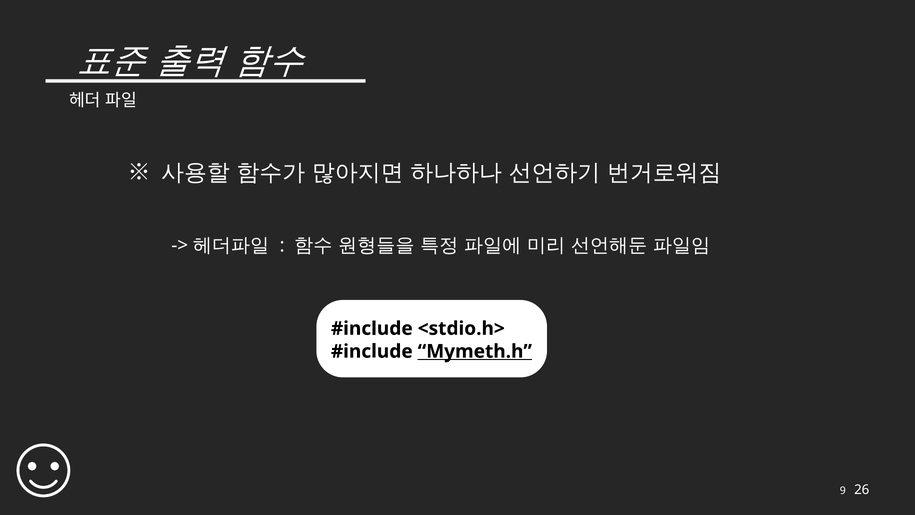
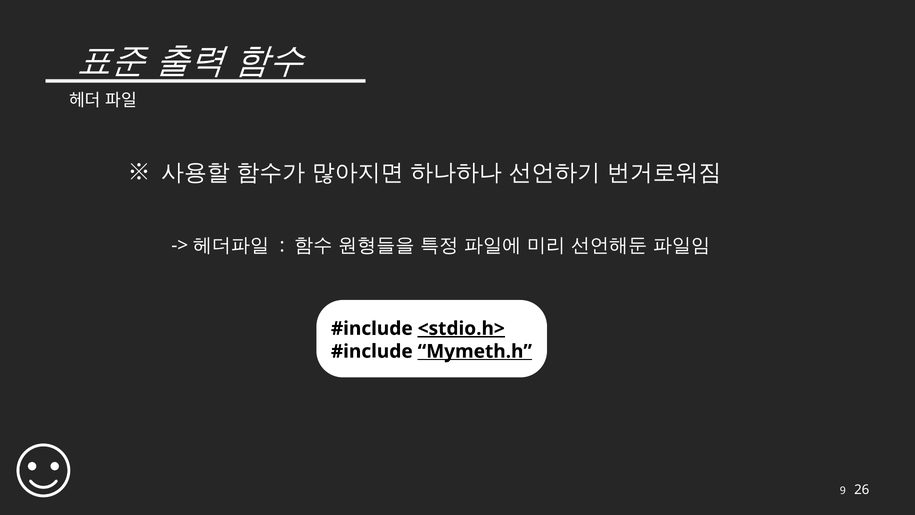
<stdio.h> underline: none -> present (461, 328)
